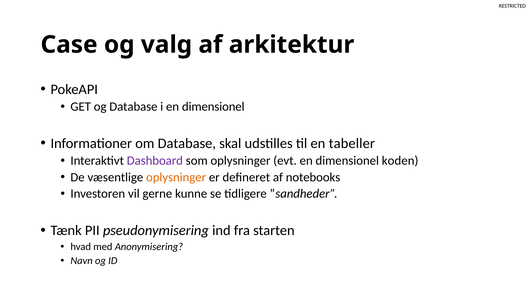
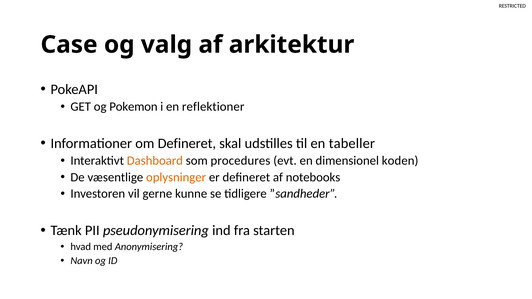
og Database: Database -> Pokemon (133, 107)
i en dimensionel: dimensionel -> reflektioner (213, 107)
om Database: Database -> Defineret (187, 143)
Dashboard colour: purple -> orange (155, 161)
som oplysninger: oplysninger -> procedures (240, 161)
